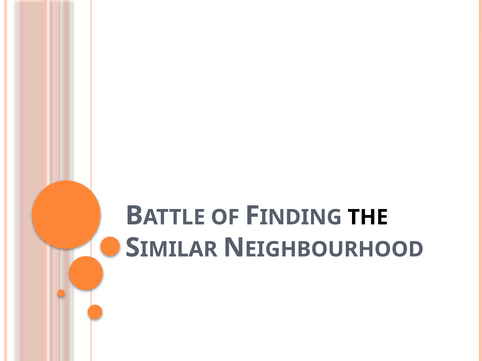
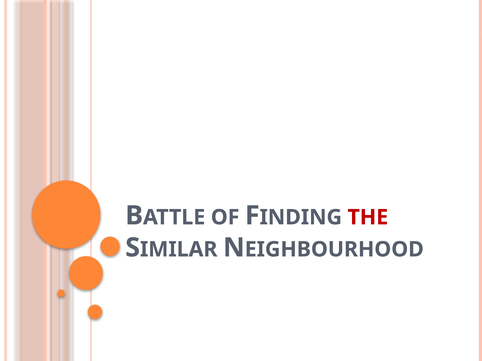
THE colour: black -> red (368, 218)
